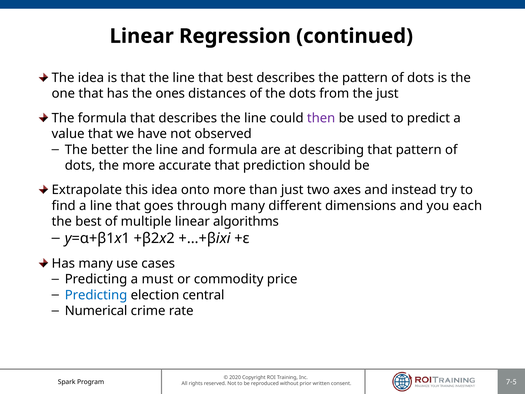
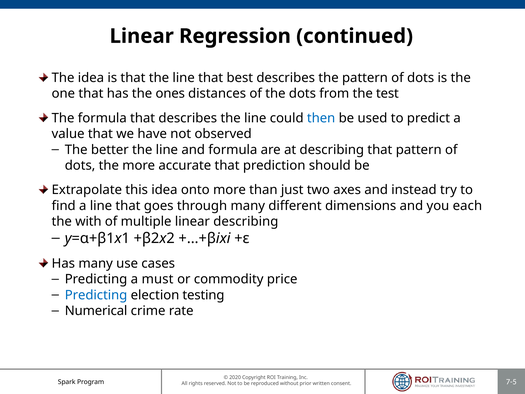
the just: just -> test (387, 94)
then colour: purple -> blue (321, 118)
the best: best -> with (88, 221)
linear algorithms: algorithms -> describing (246, 221)
central: central -> testing (203, 295)
